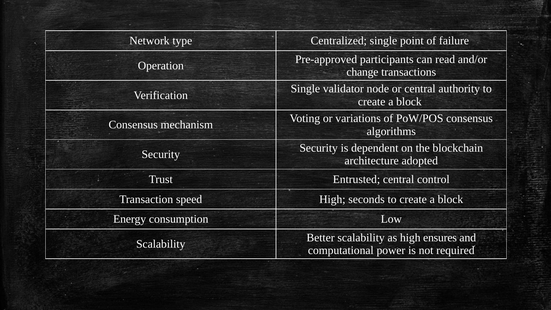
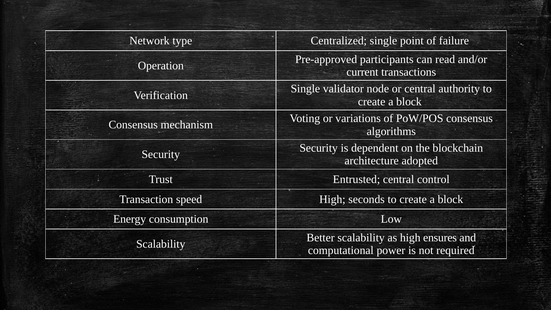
change: change -> current (362, 72)
